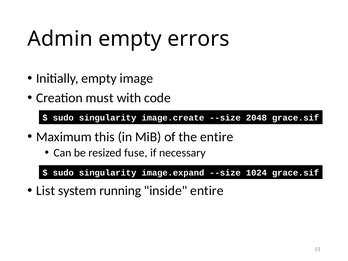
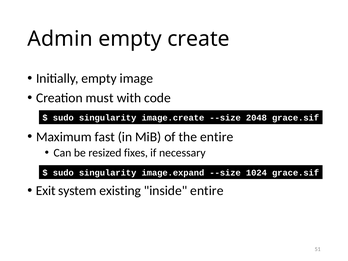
errors: errors -> create (198, 39)
this: this -> fast (105, 137)
fuse: fuse -> fixes (136, 153)
List: List -> Exit (46, 191)
running: running -> existing (120, 191)
